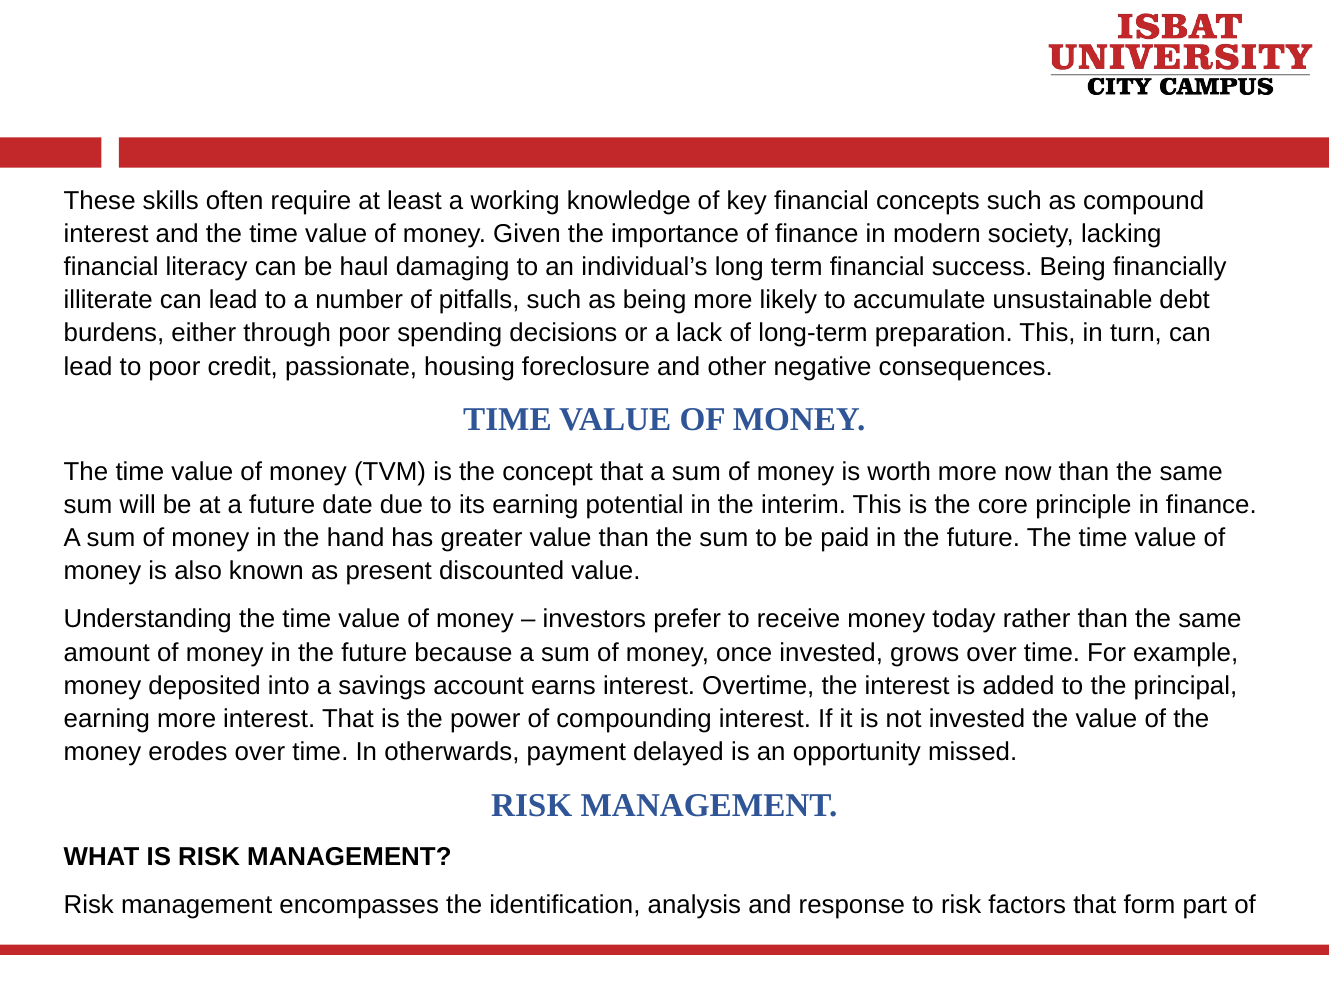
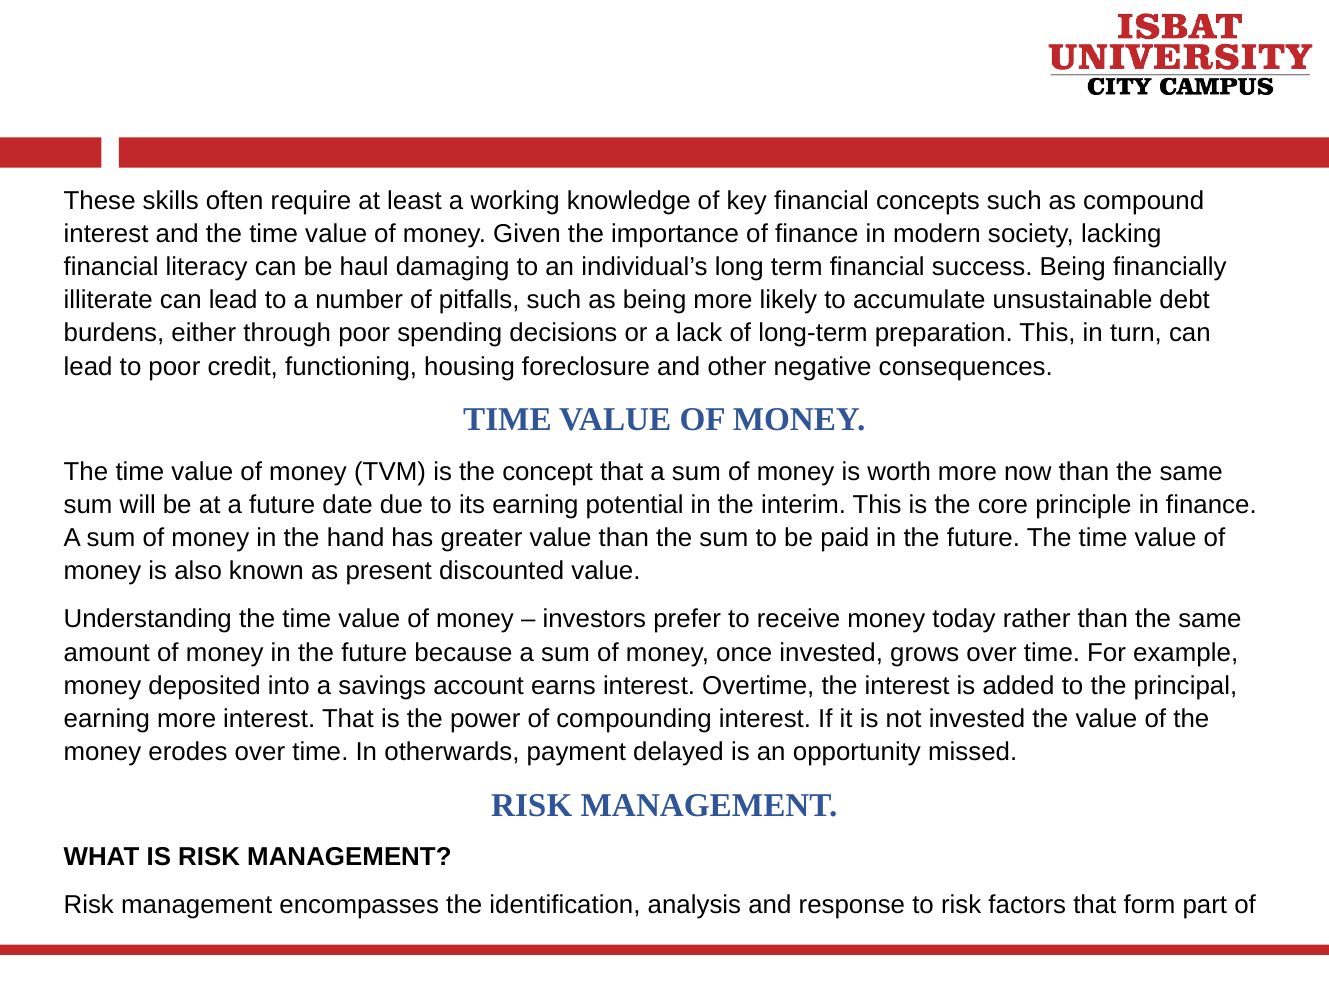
passionate: passionate -> functioning (351, 366)
